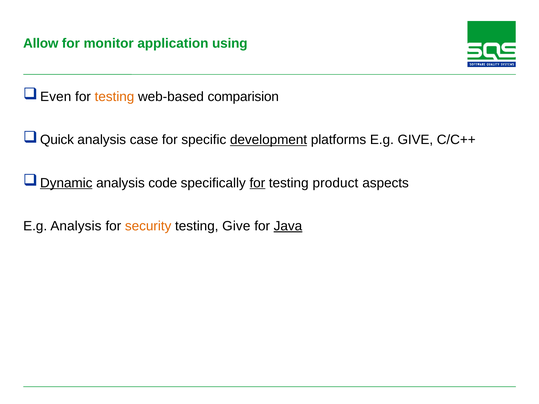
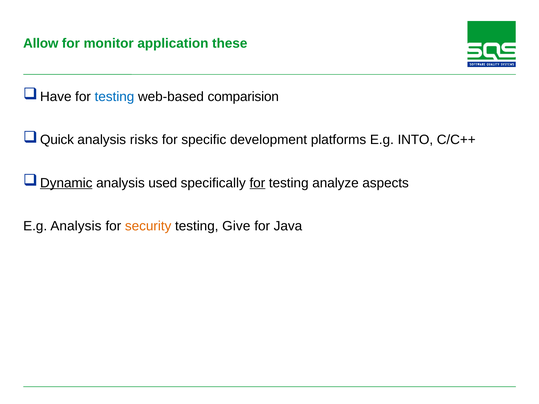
using: using -> these (230, 43)
Even: Even -> Have (56, 97)
testing colour: orange -> blue (114, 97)
case: case -> risks (144, 140)
development underline: present -> none (269, 140)
E.g GIVE: GIVE -> INTO (415, 140)
code: code -> used (163, 183)
product: product -> analyze (335, 183)
Java underline: present -> none (288, 226)
